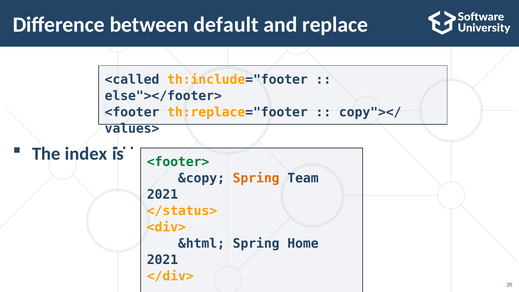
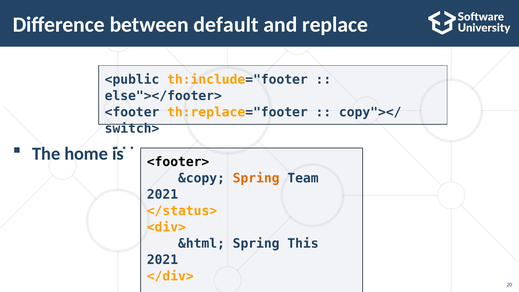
<called: <called -> <public (132, 80)
values>: values> -> switch> (132, 129)
index: index -> home (86, 154)
<footer> colour: green -> black (178, 162)
Home: Home -> This (303, 244)
